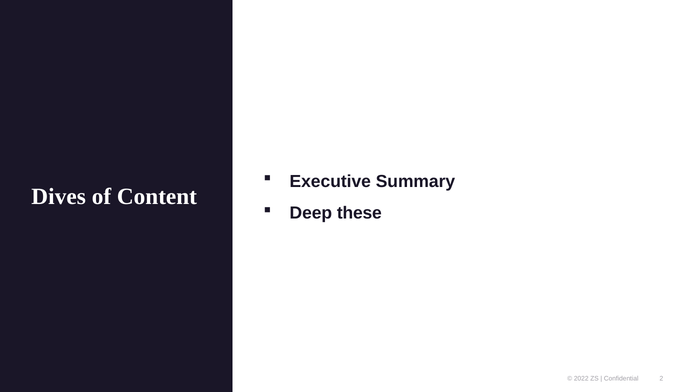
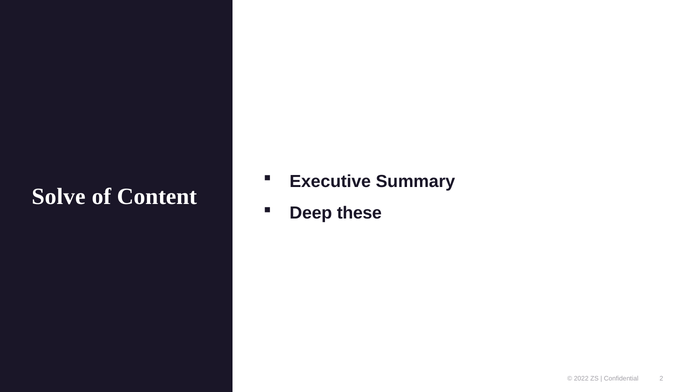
Dives: Dives -> Solve (59, 197)
